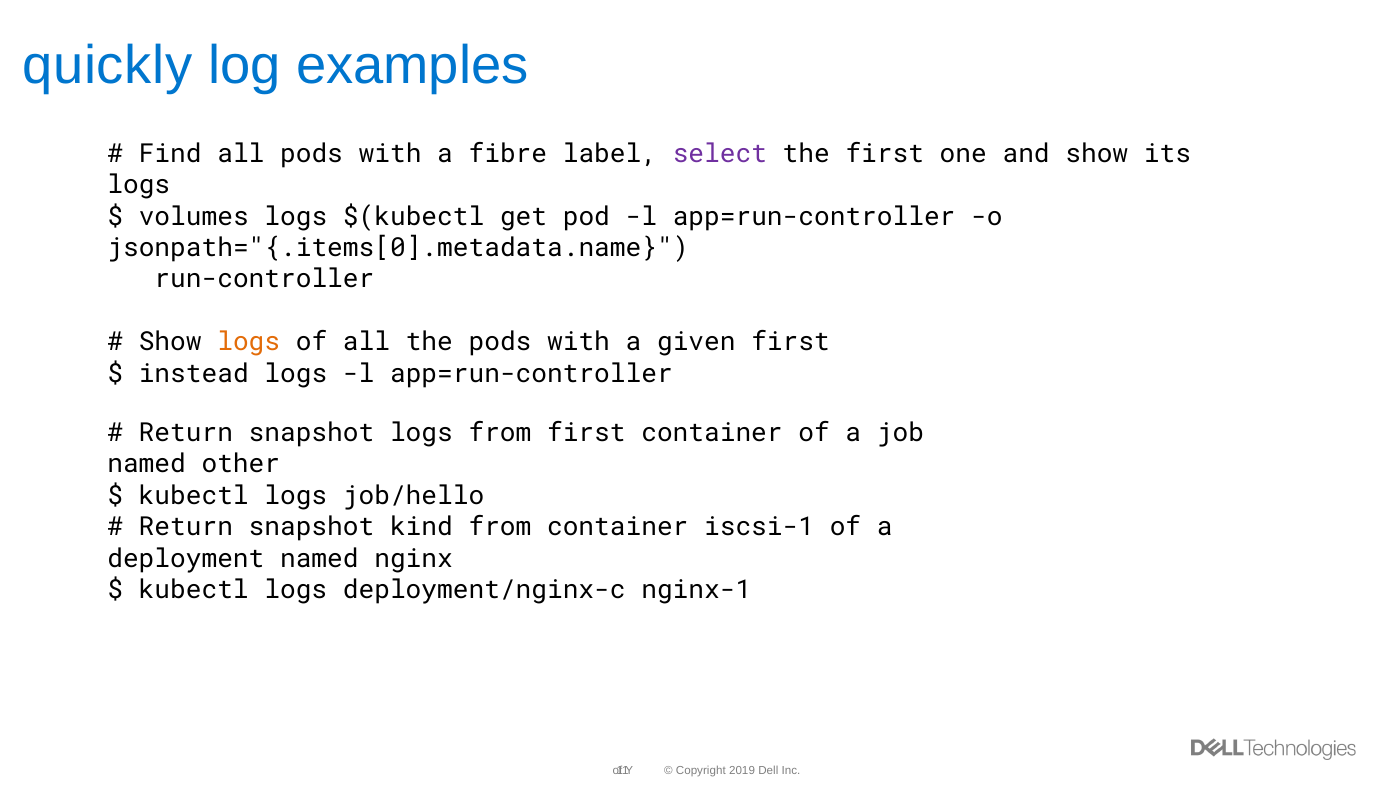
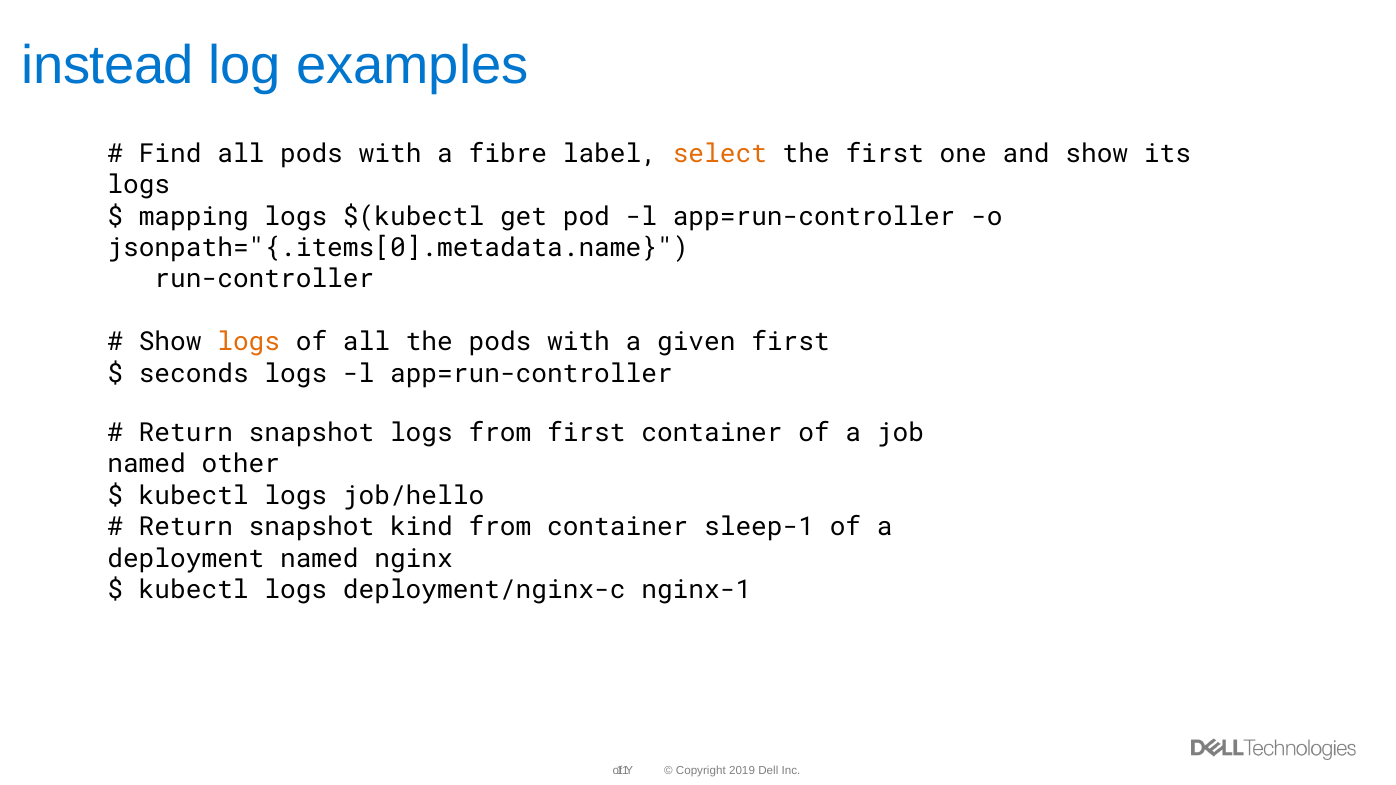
quickly: quickly -> instead (108, 65)
select colour: purple -> orange (720, 154)
volumes: volumes -> mapping (194, 217)
instead: instead -> seconds (194, 374)
iscsi-1: iscsi-1 -> sleep-1 (759, 527)
